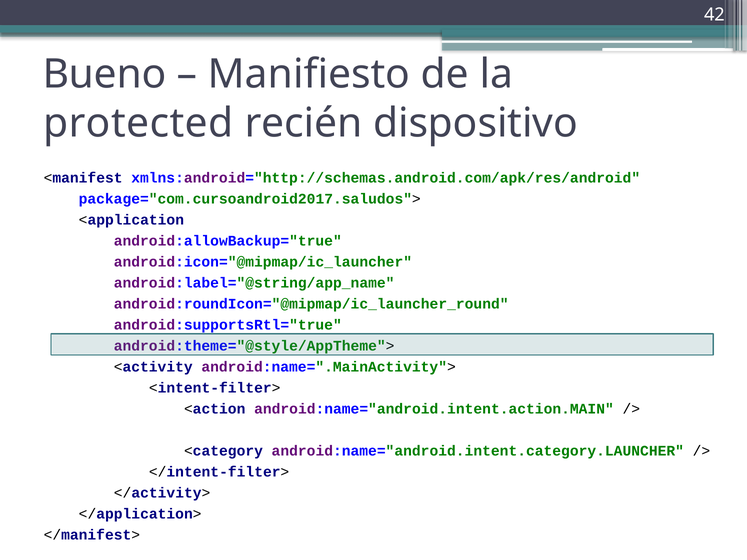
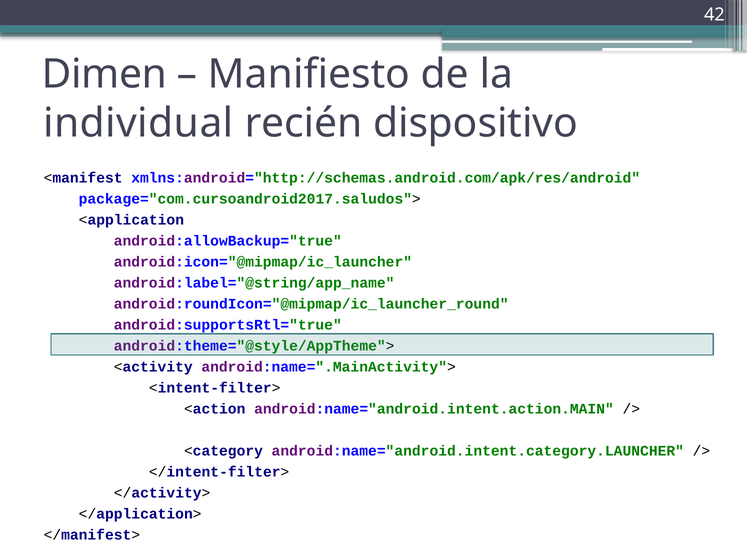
Bueno: Bueno -> Dimen (105, 74)
protected: protected -> individual (138, 124)
